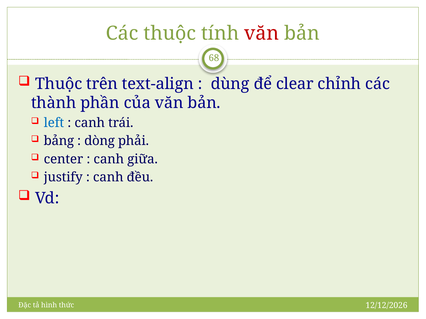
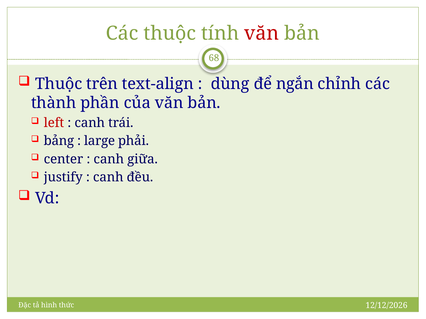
clear: clear -> ngắn (295, 84)
left colour: blue -> red (54, 123)
dòng: dòng -> large (100, 141)
